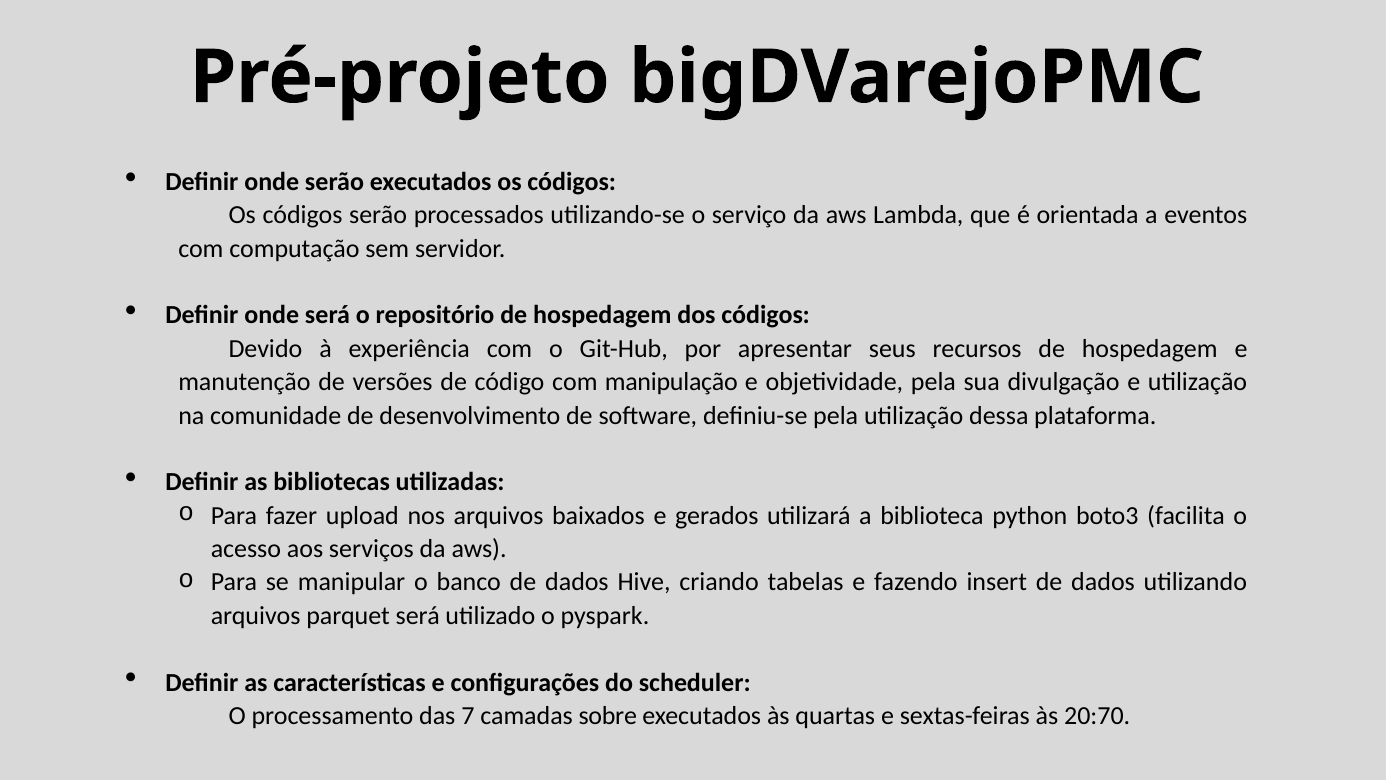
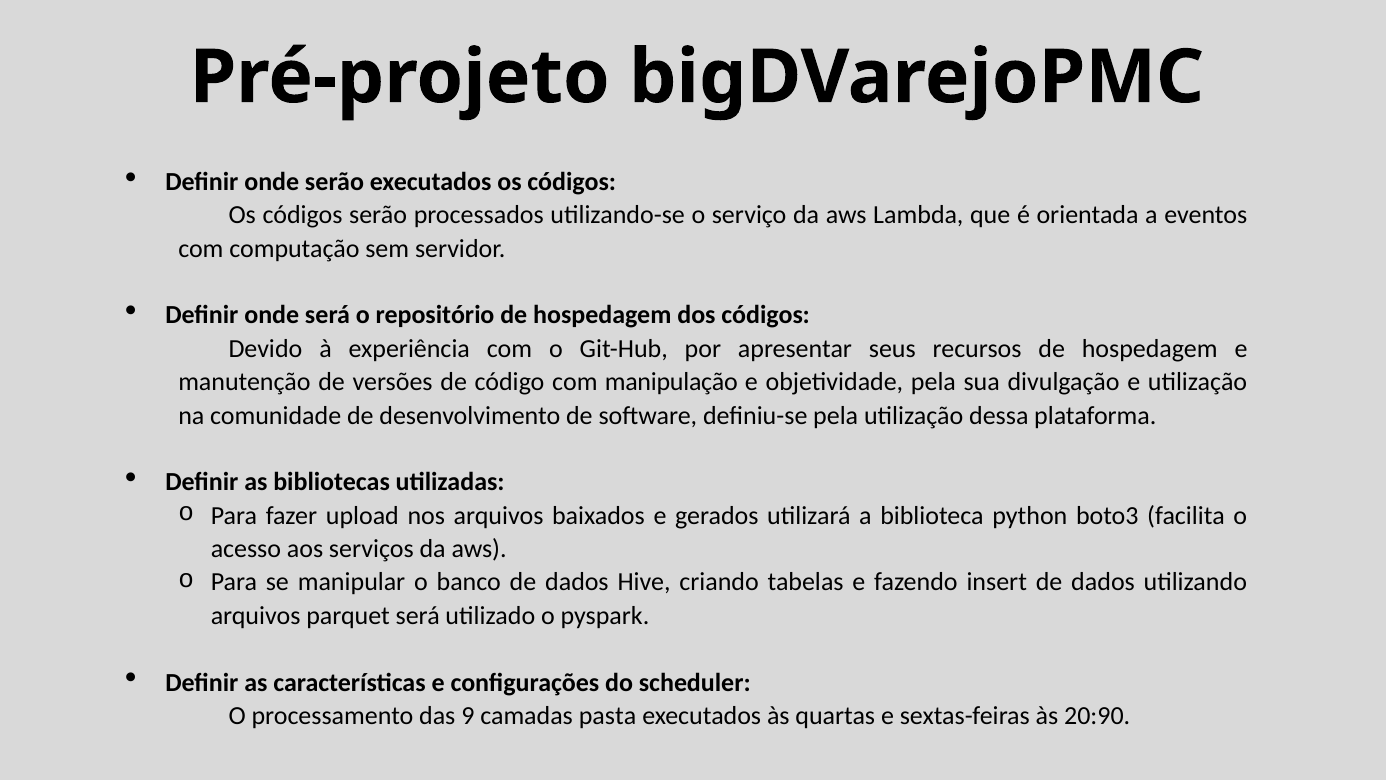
7: 7 -> 9 (468, 715)
sobre: sobre -> pasta (608, 715)
20:70: 20:70 -> 20:90 (1097, 715)
